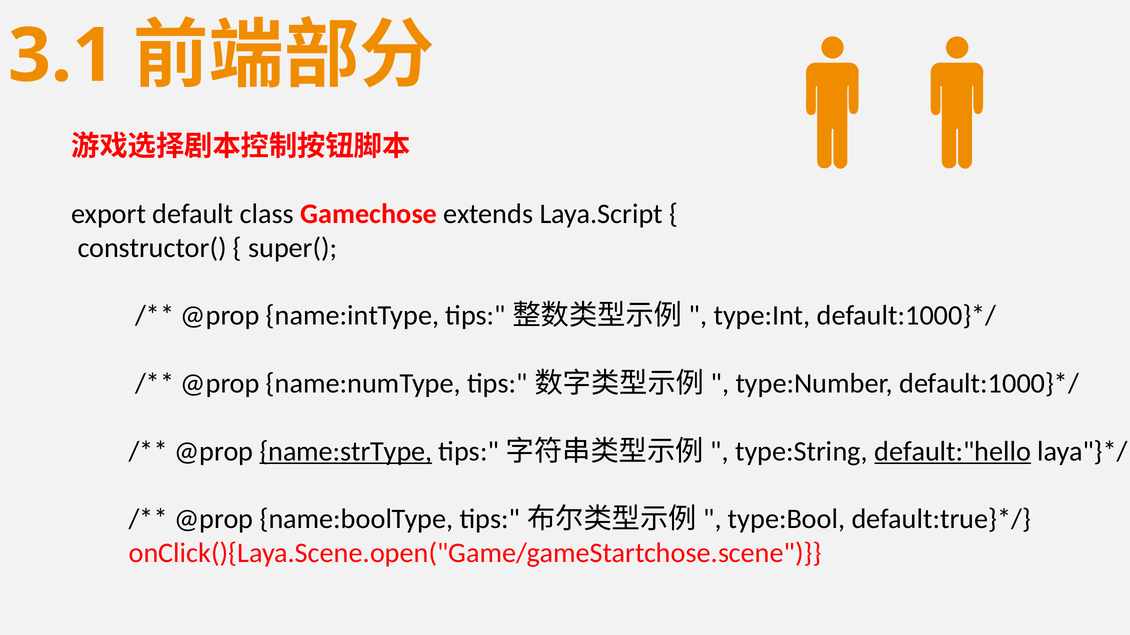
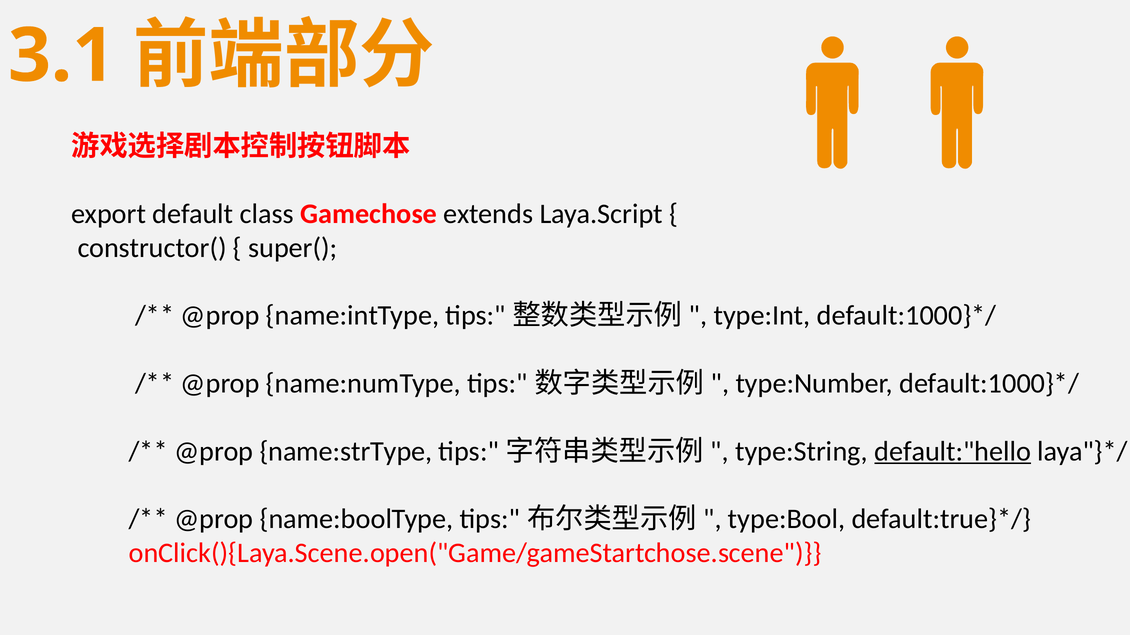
name:strType underline: present -> none (346, 451)
